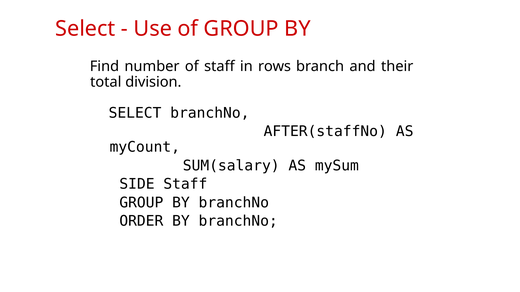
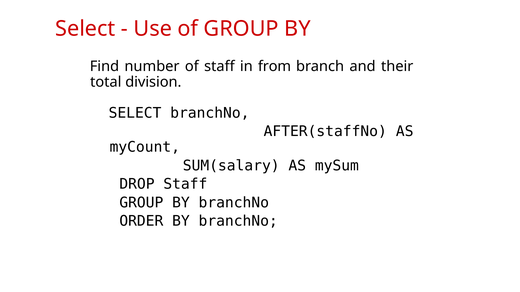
rows: rows -> from (275, 66)
SIDE: SIDE -> DROP (137, 184)
